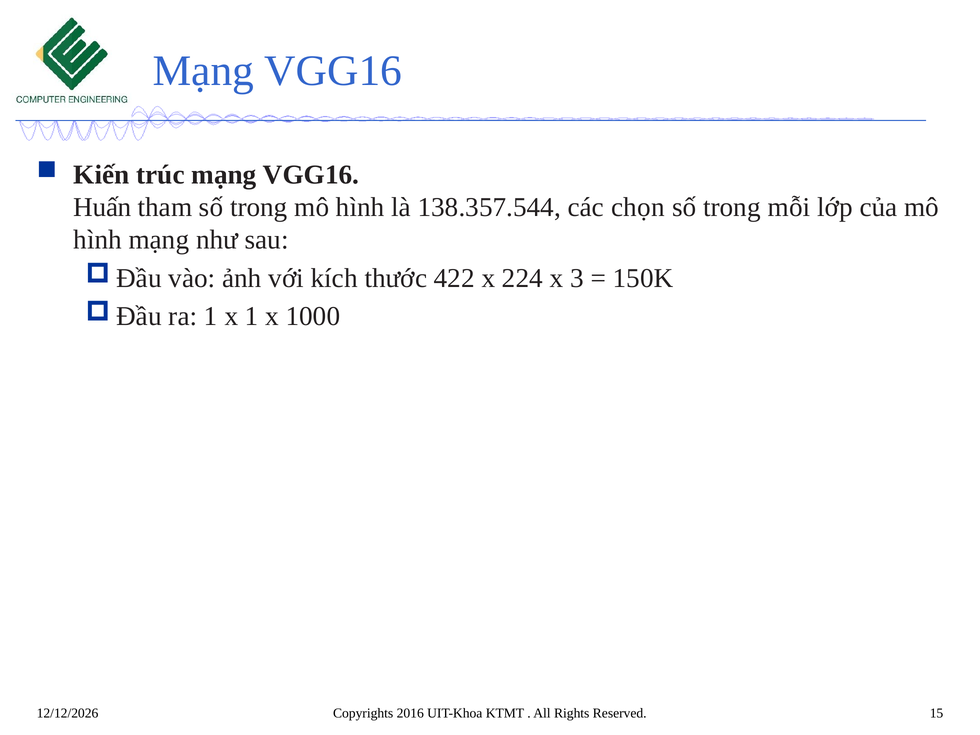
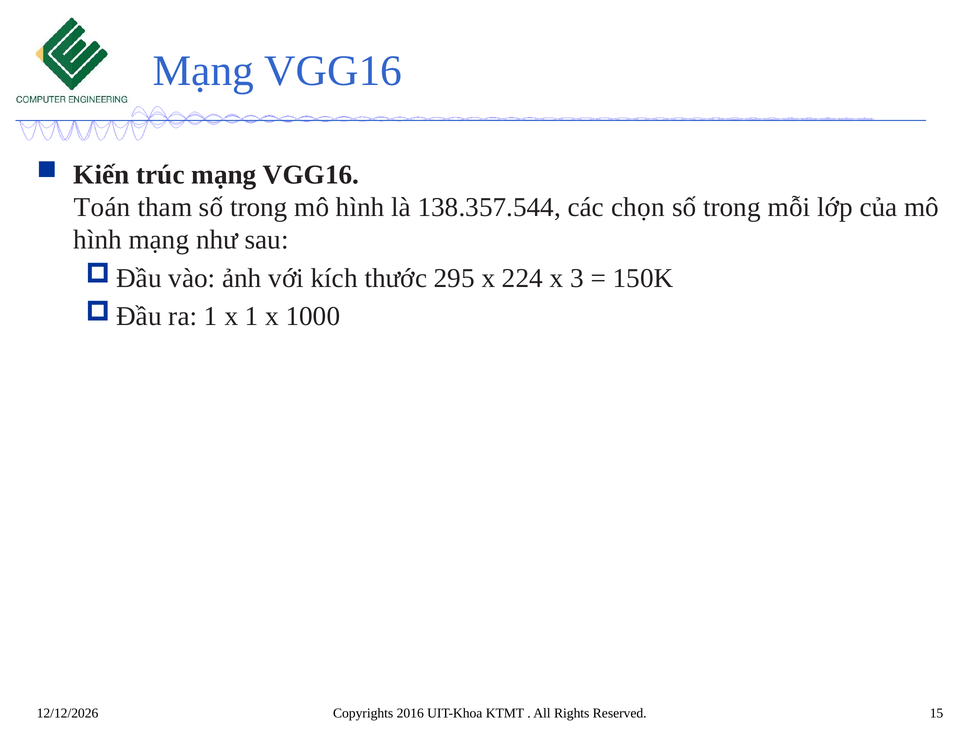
Huấn: Huấn -> Toán (102, 207)
422: 422 -> 295 (454, 278)
